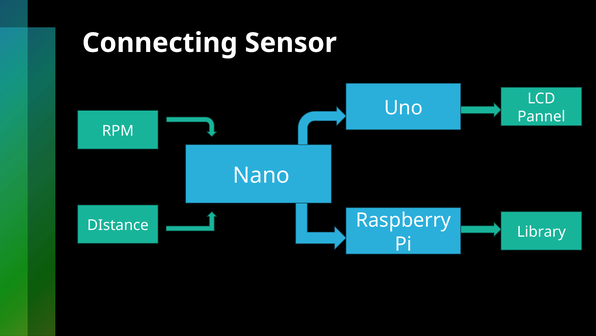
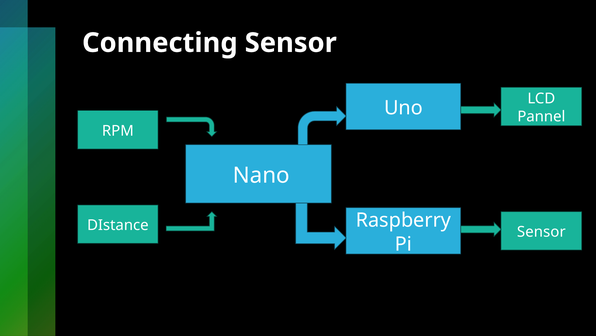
Library: Library -> Sensor (541, 231)
